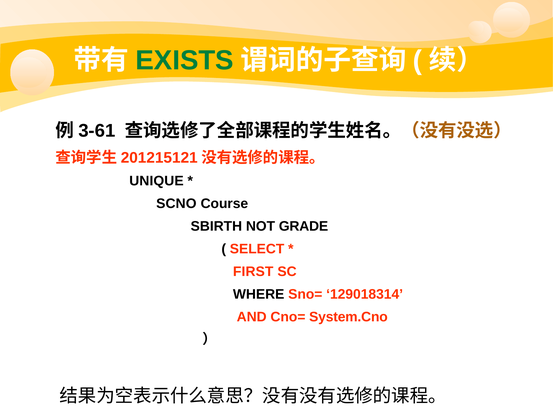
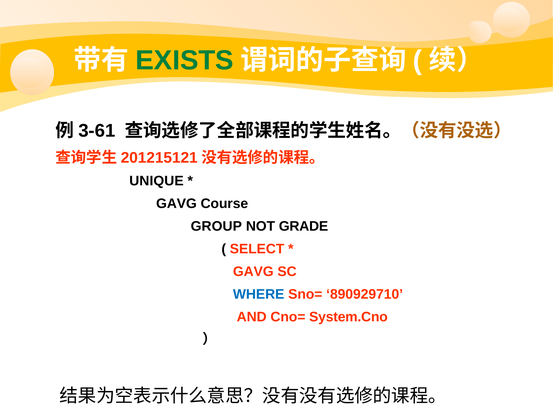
SCNO: SCNO -> GAVG (176, 204)
SBIRTH: SBIRTH -> GROUP (216, 227)
FIRST: FIRST -> GAVG (253, 272)
WHERE colour: black -> blue (259, 295)
129018314: 129018314 -> 890929710 (365, 295)
